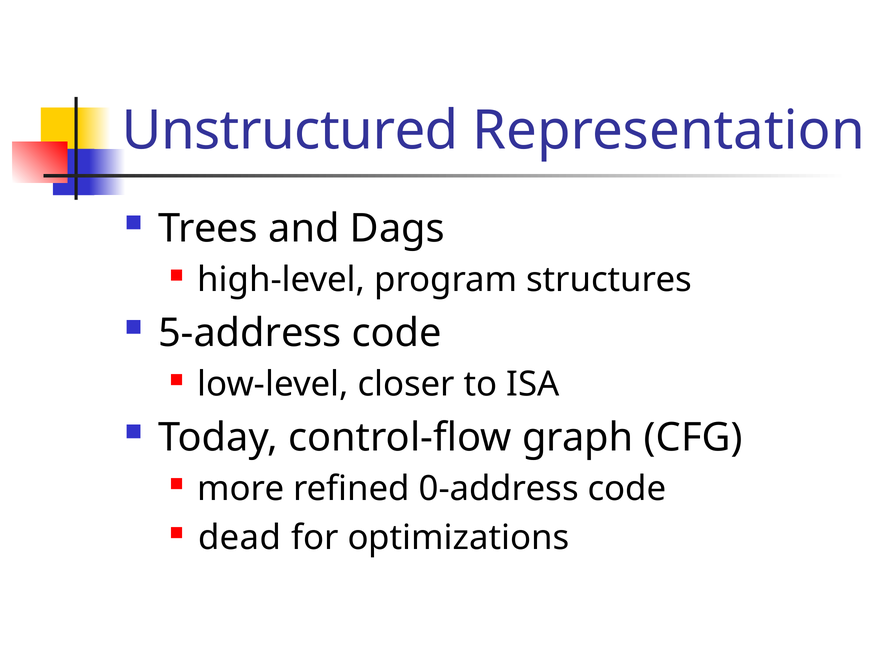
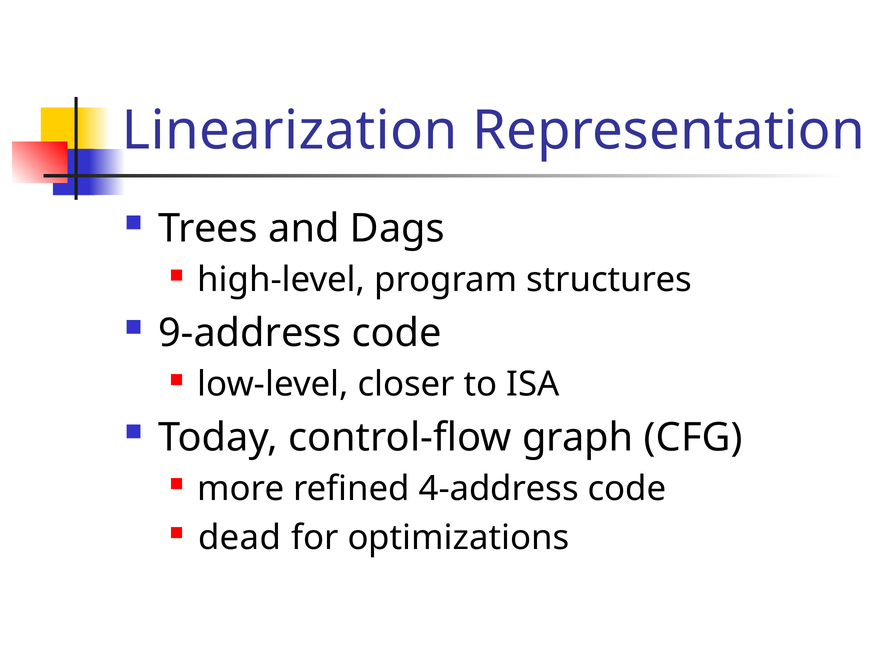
Unstructured: Unstructured -> Linearization (290, 131)
5-address: 5-address -> 9-address (250, 333)
0-address: 0-address -> 4-address (499, 489)
